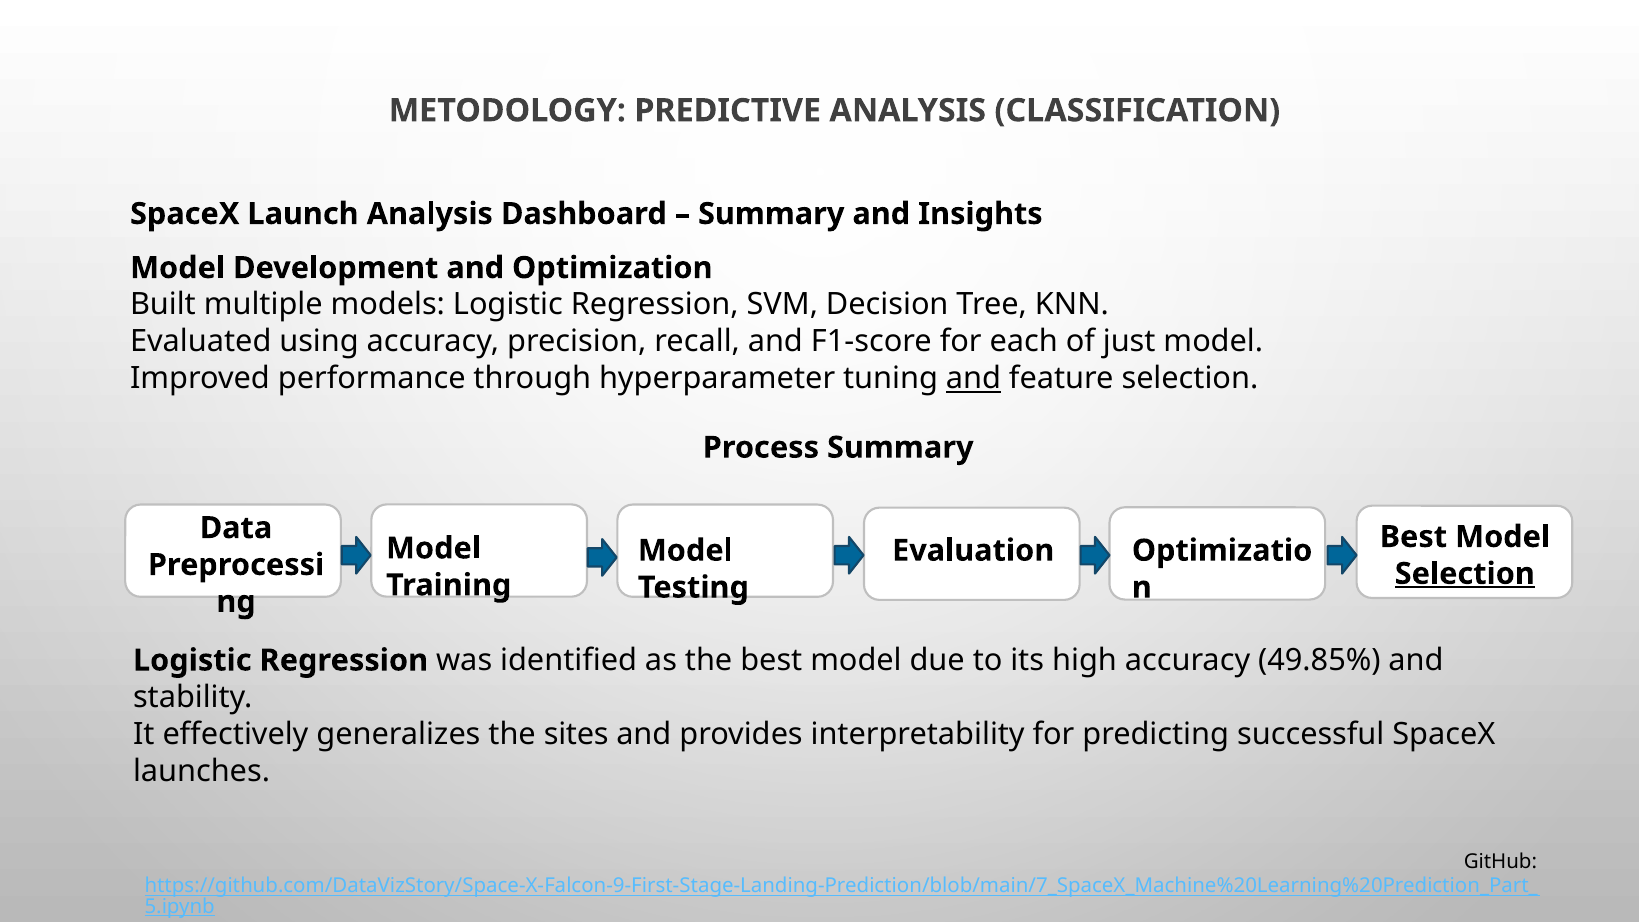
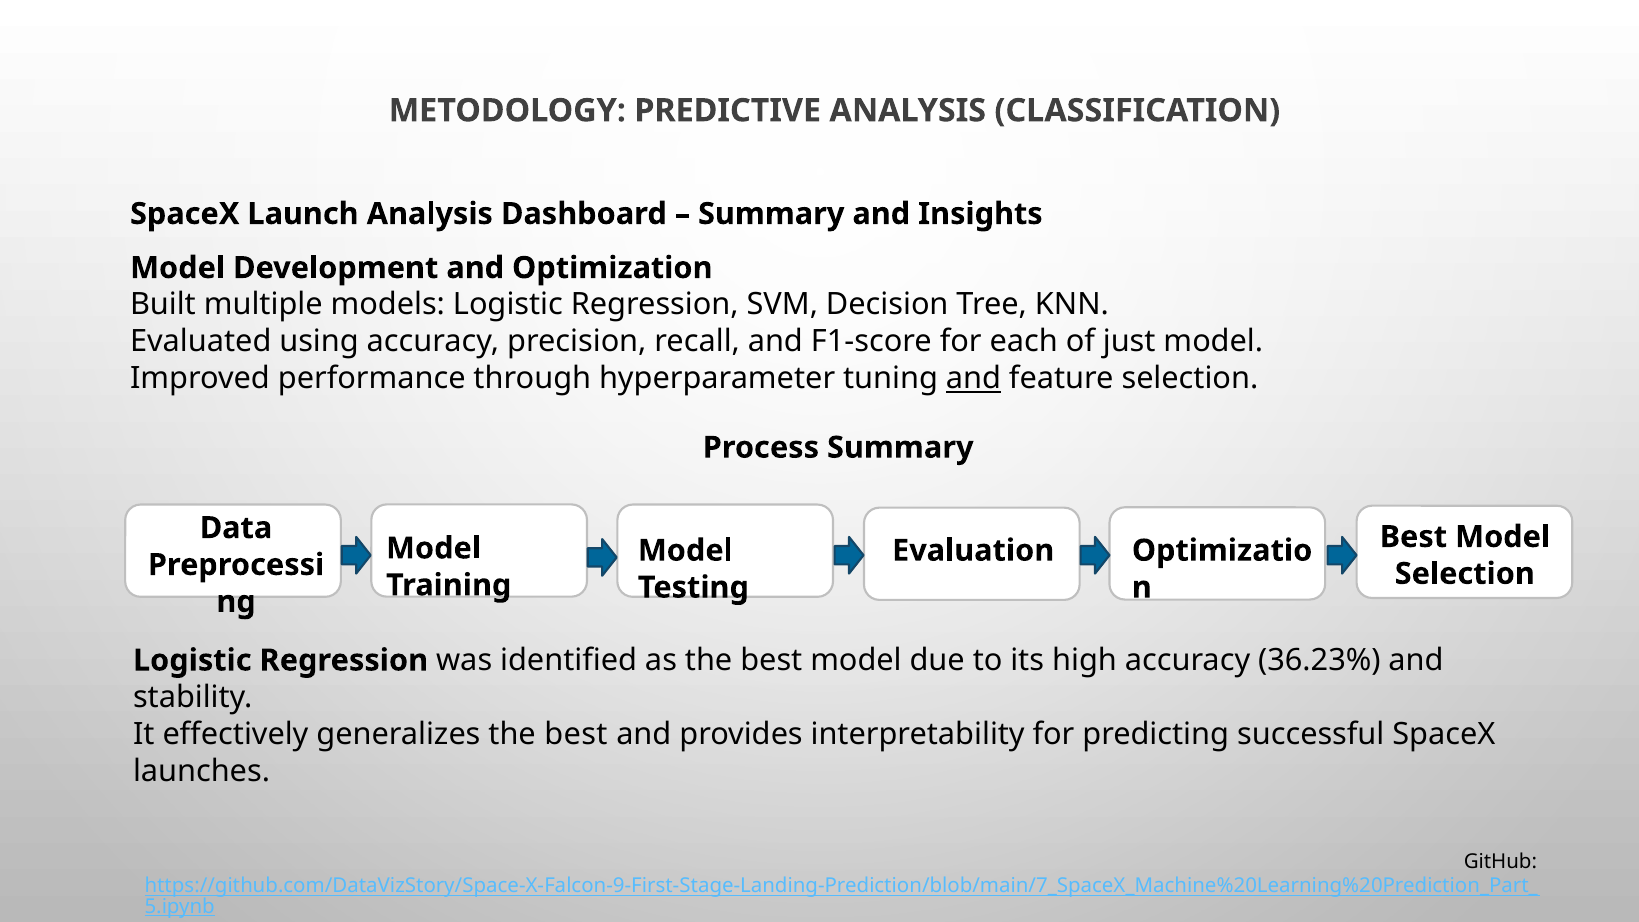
Selection underline: present -> none (1465, 574)
49.85%: 49.85% -> 36.23% (1319, 660)
generalizes the sites: sites -> best (576, 734)
